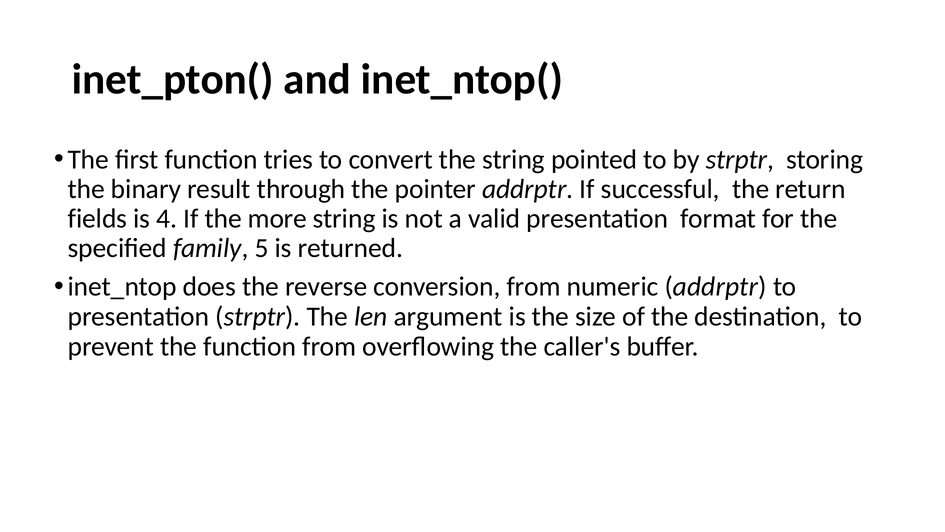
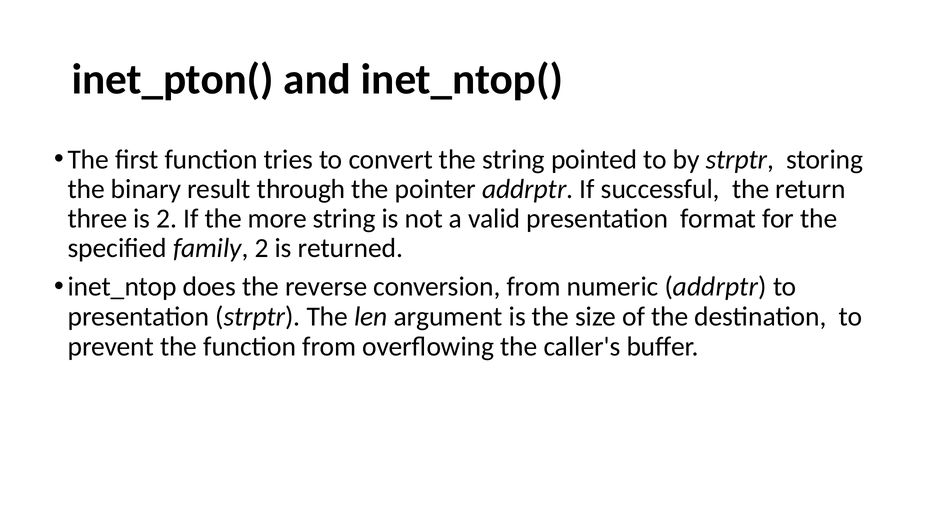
fields: fields -> three (98, 219)
is 4: 4 -> 2 (167, 219)
family 5: 5 -> 2 (262, 248)
